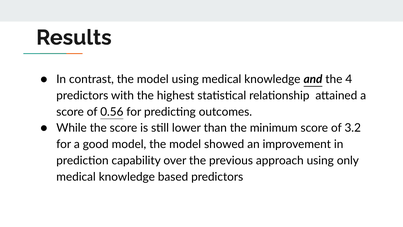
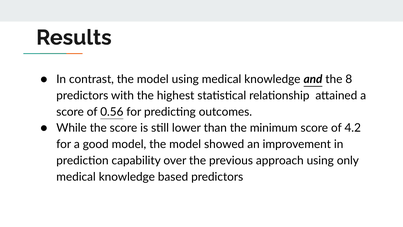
4: 4 -> 8 (349, 79)
3.2: 3.2 -> 4.2 (353, 128)
